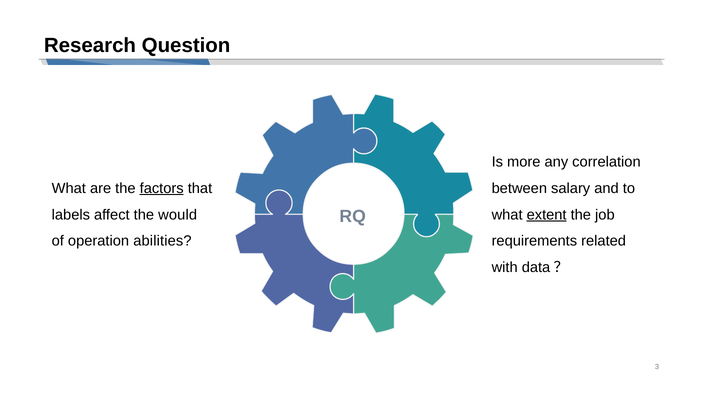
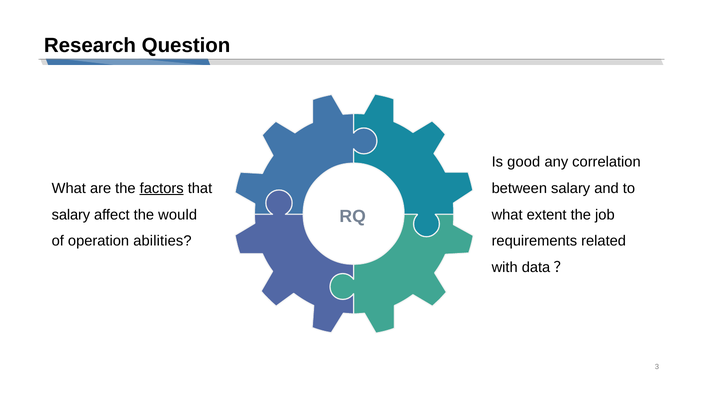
more: more -> good (524, 162)
extent underline: present -> none (547, 214)
labels: labels -> salary (71, 214)
